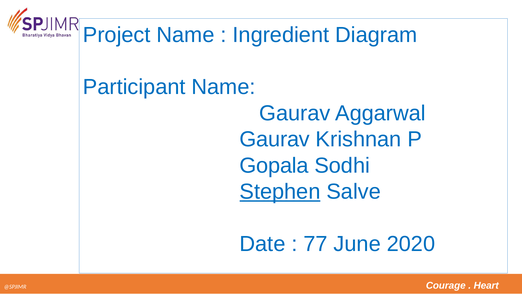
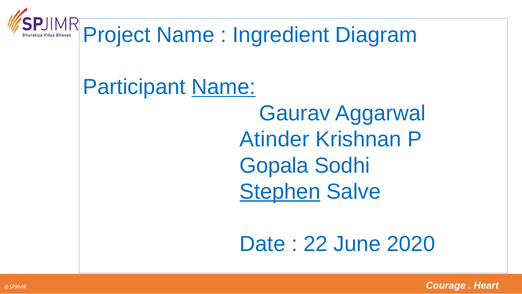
Name underline: none -> present (224, 87)
Gaurav: Gaurav -> Atinder (275, 139)
77: 77 -> 22 (316, 244)
